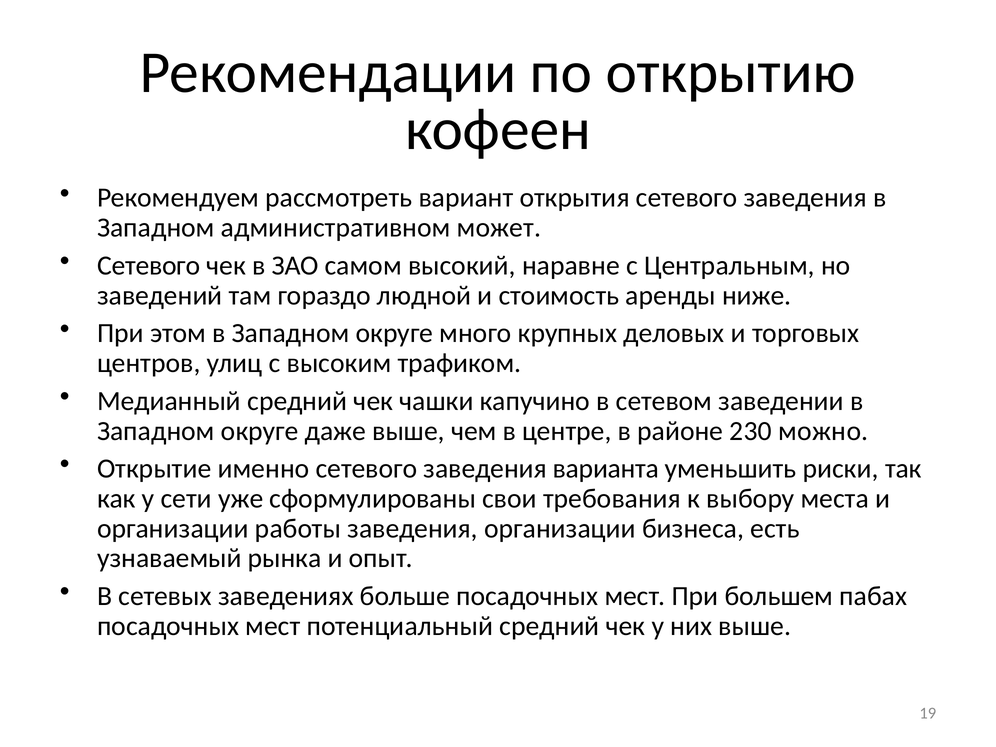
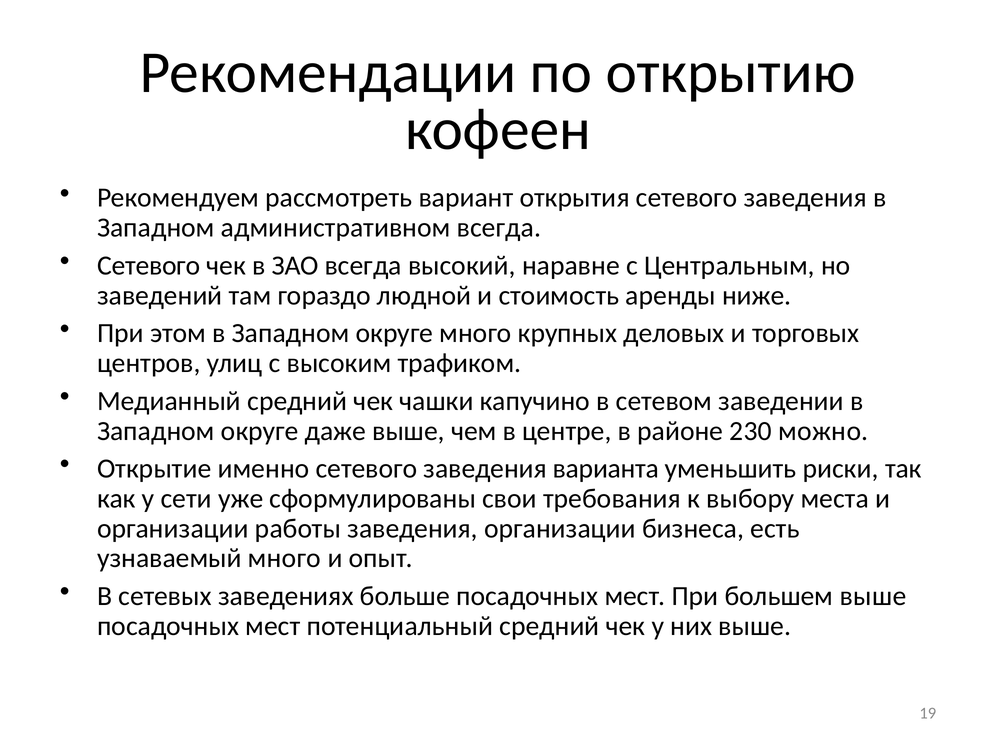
административном может: может -> всегда (499, 228)
ЗАО самом: самом -> всегда (363, 266)
узнаваемый рынка: рынка -> много (285, 558)
большем пабах: пабах -> выше (873, 596)
